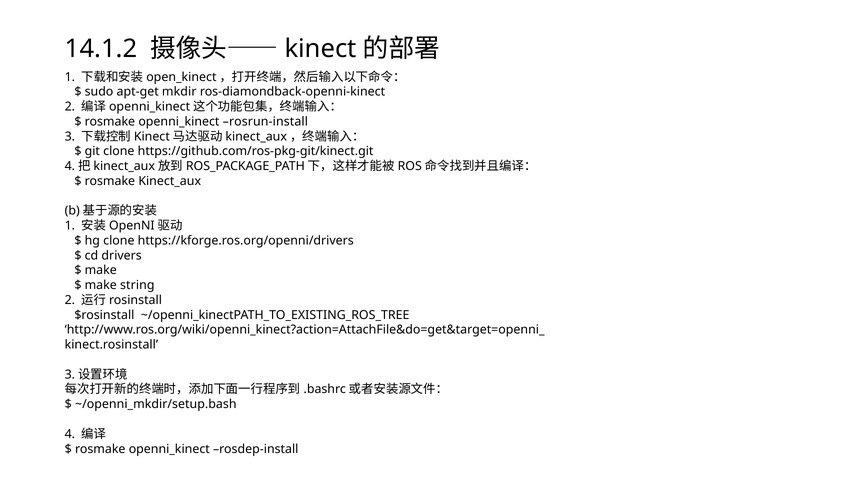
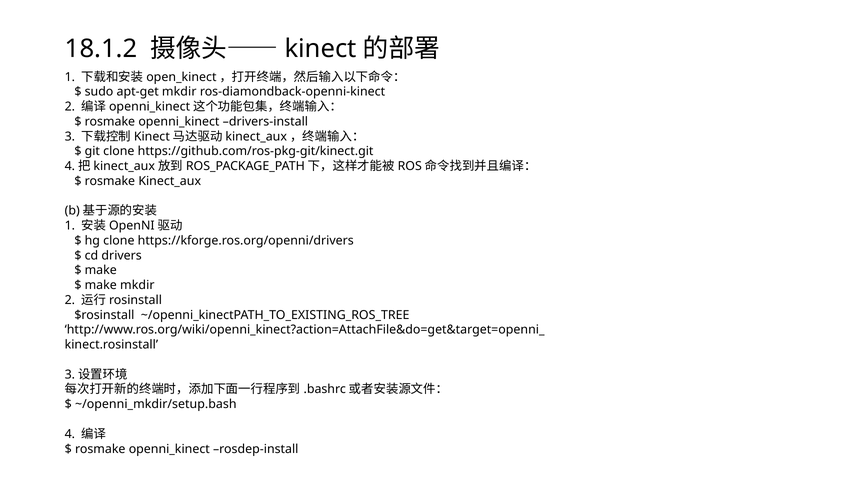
14.1.2: 14.1.2 -> 18.1.2 (101, 49)
rosrun-install: rosrun-install -> drivers-install (265, 121)
make string: string -> mkdir (137, 285)
